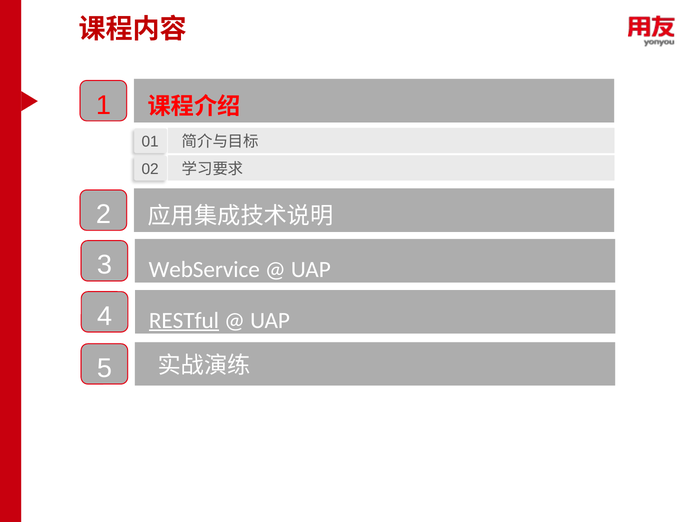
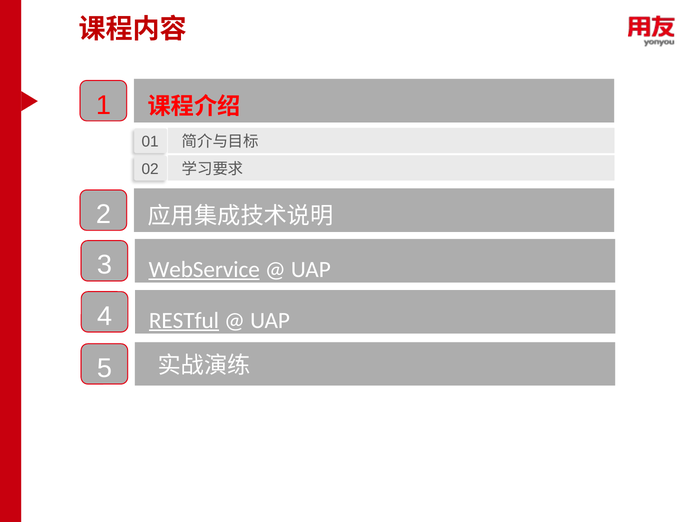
WebService underline: none -> present (204, 269)
